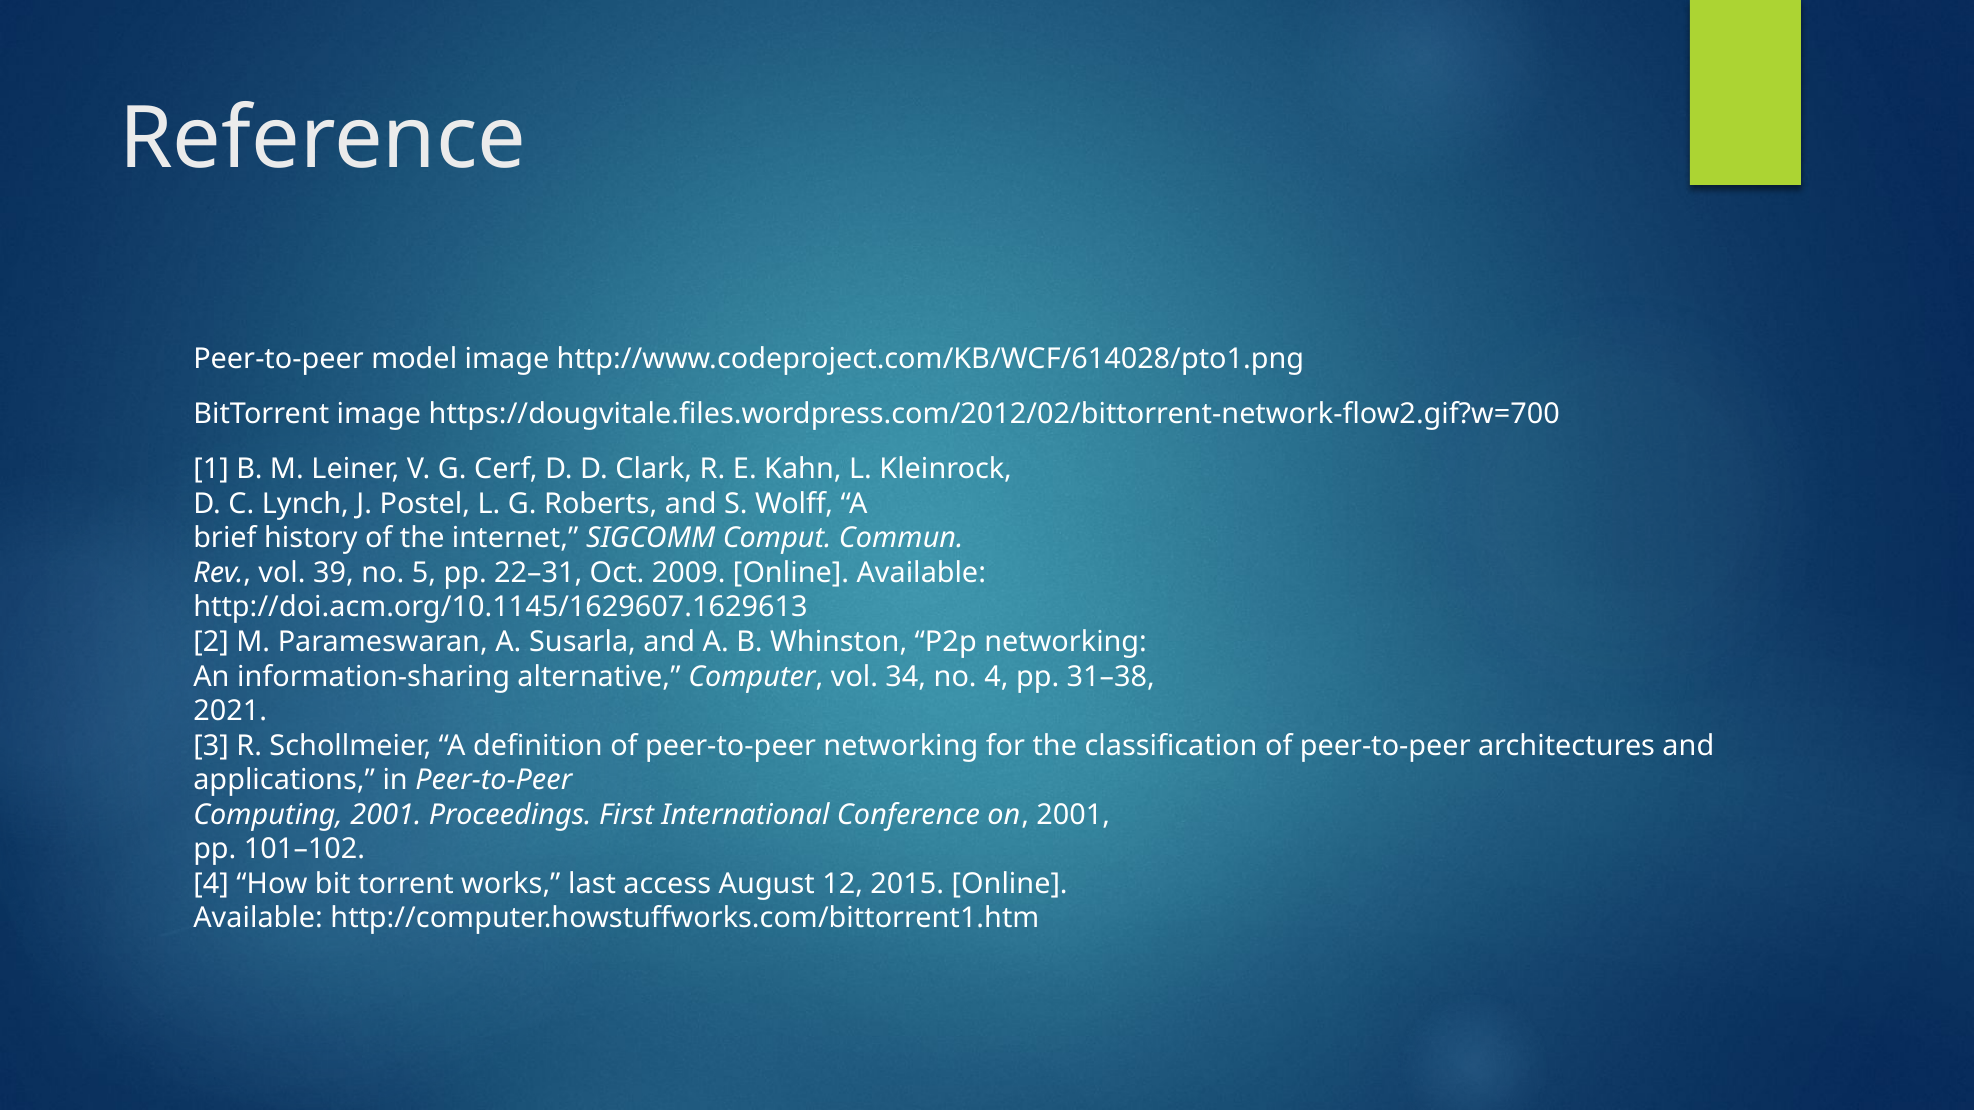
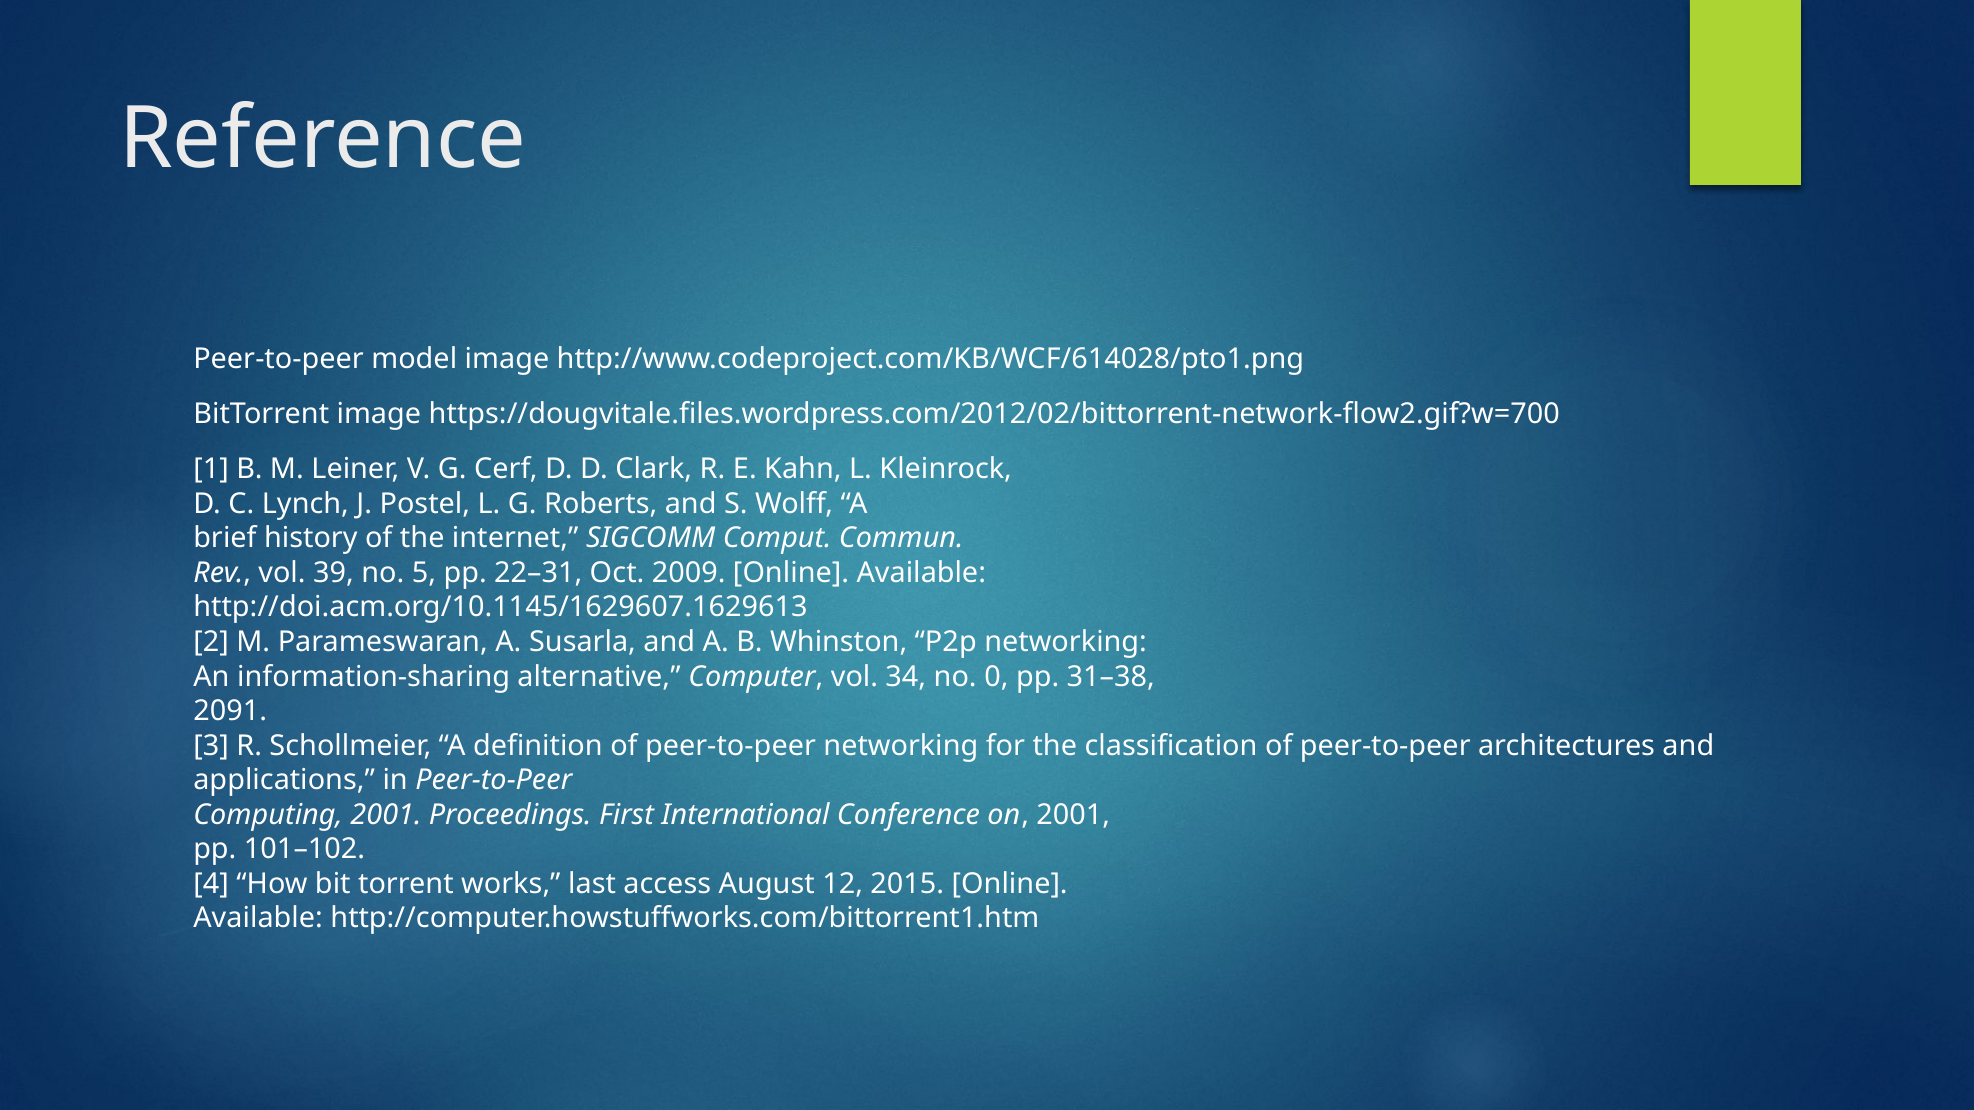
no 4: 4 -> 0 (996, 677)
2021: 2021 -> 2091 (230, 711)
